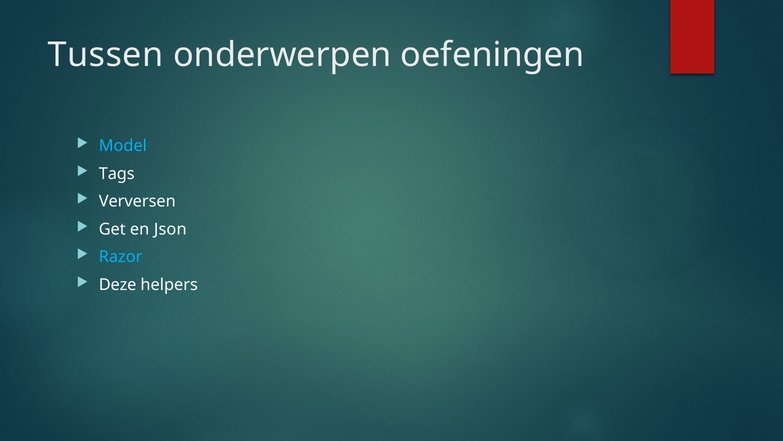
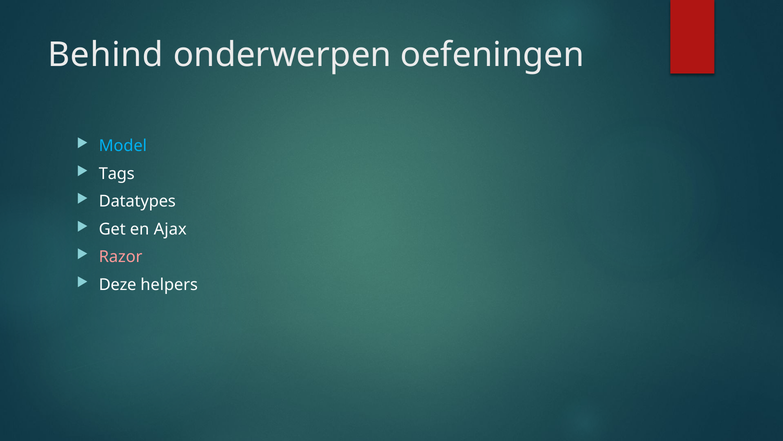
Tussen: Tussen -> Behind (106, 55)
Verversen: Verversen -> Datatypes (137, 201)
Json: Json -> Ajax (170, 229)
Razor colour: light blue -> pink (121, 257)
